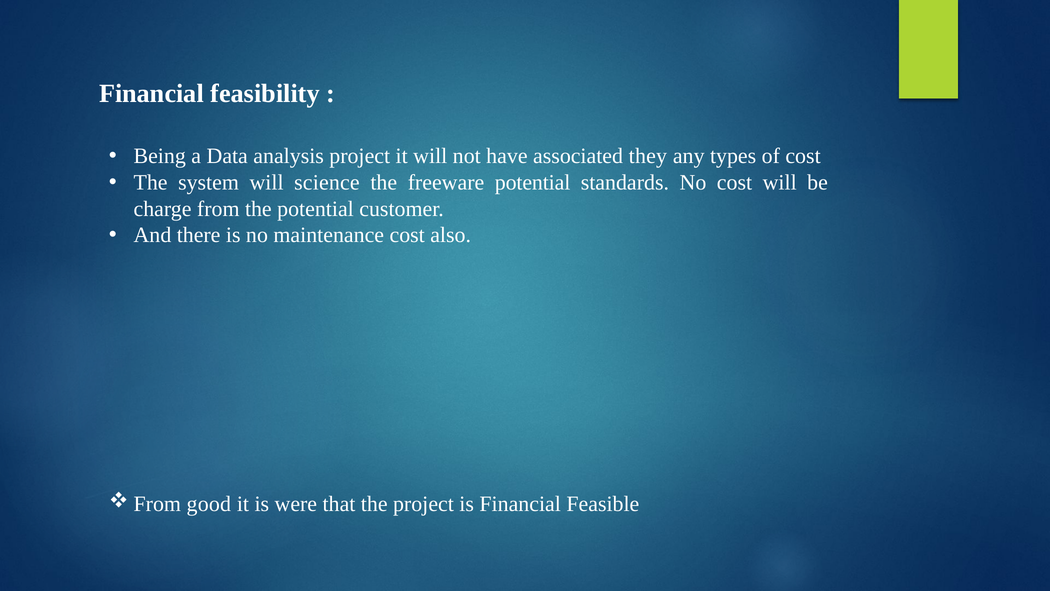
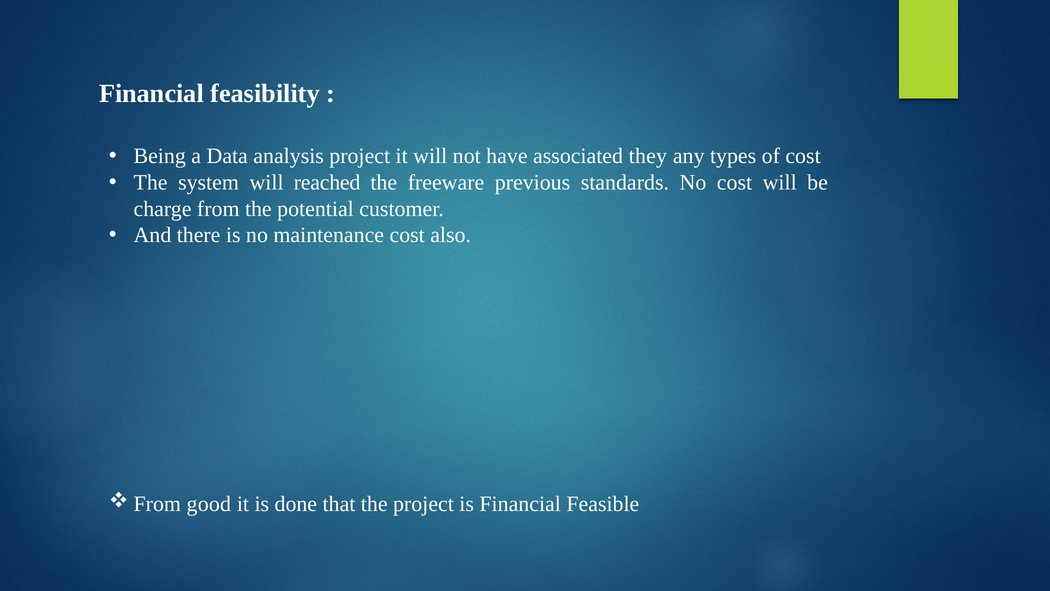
science: science -> reached (327, 182)
freeware potential: potential -> previous (533, 182)
were: were -> done (296, 504)
